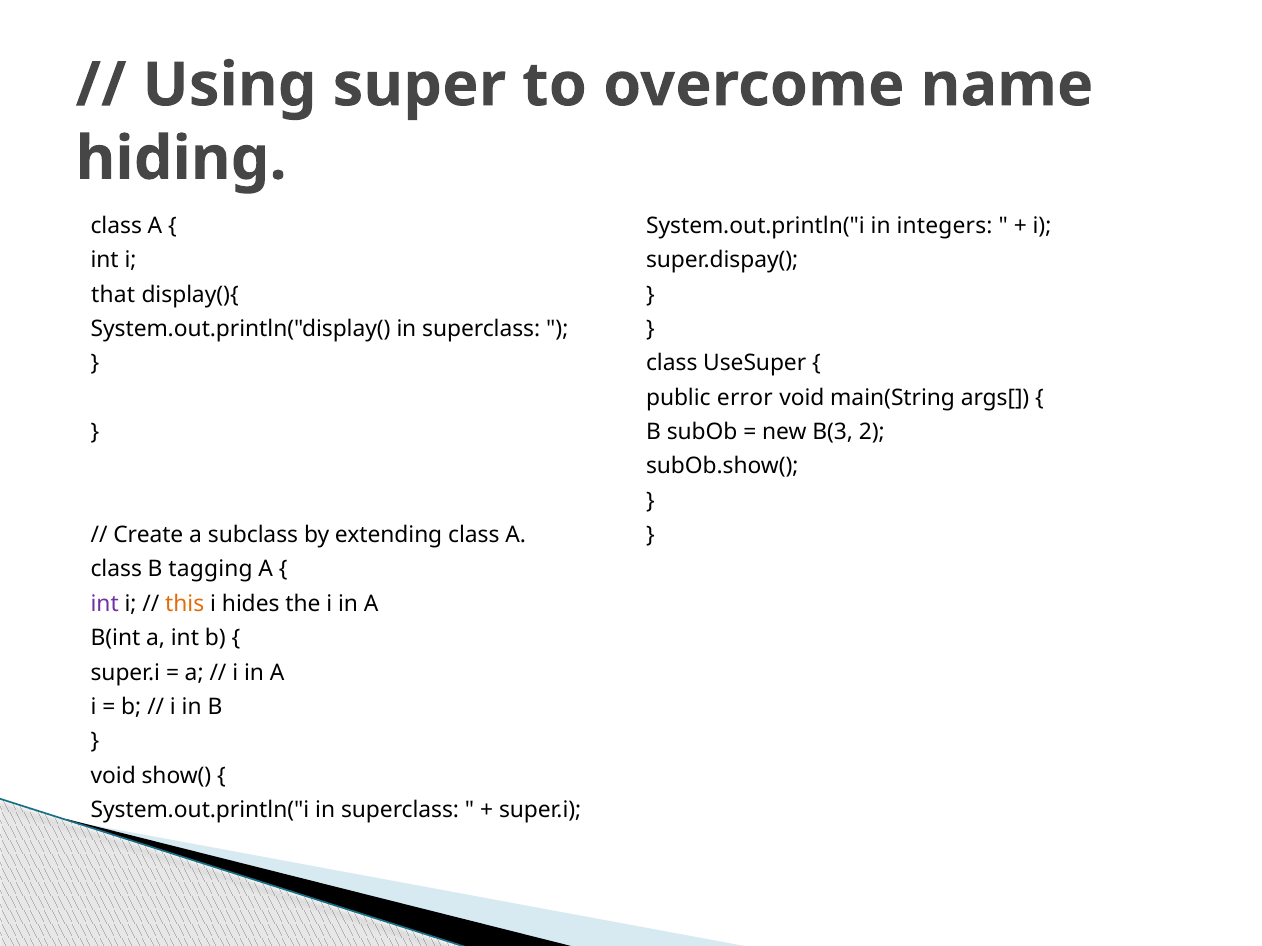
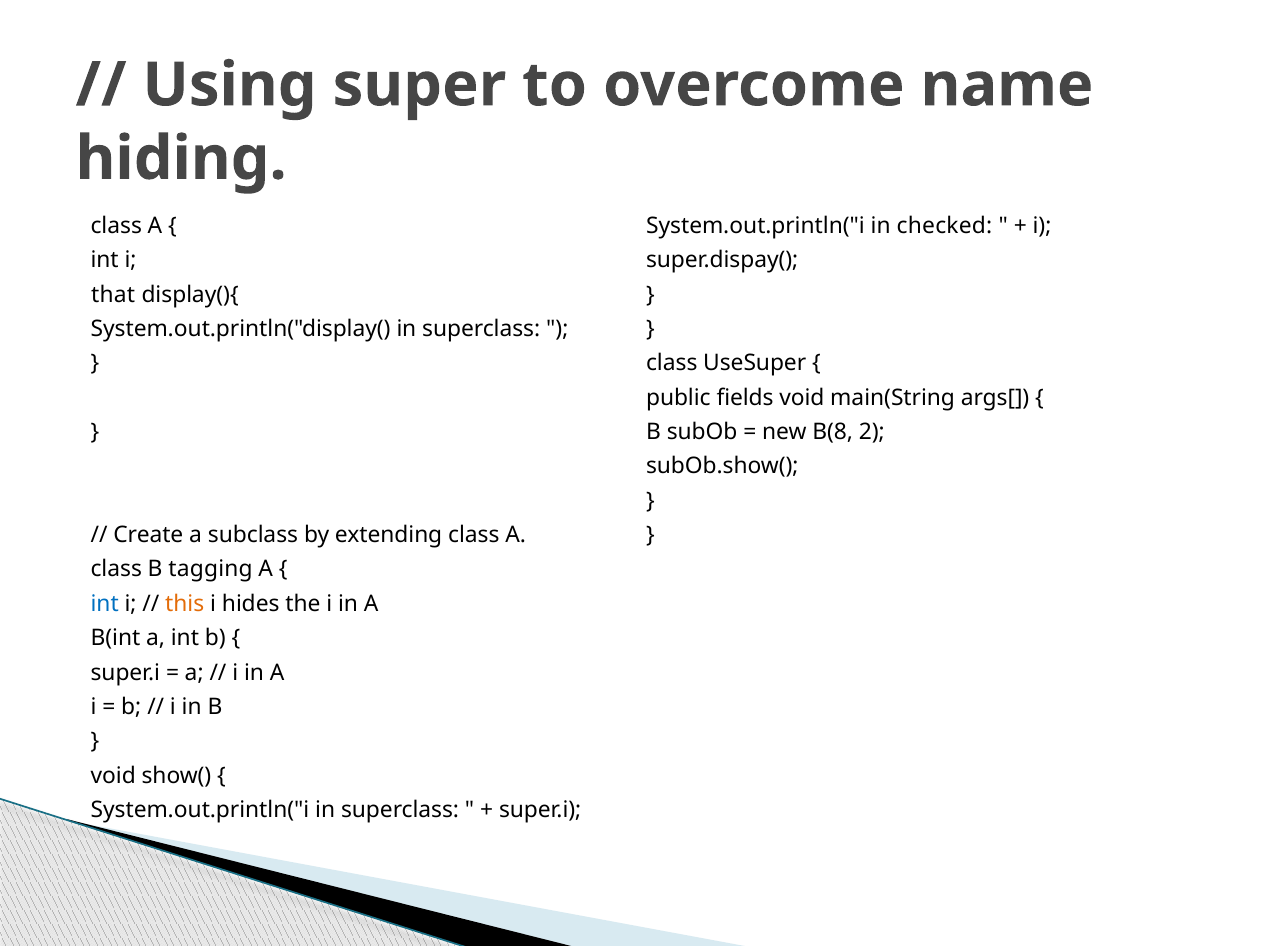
integers: integers -> checked (944, 226)
error: error -> fields (745, 398)
B(3: B(3 -> B(8 (833, 432)
int colour: purple -> blue (105, 604)
